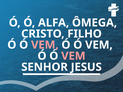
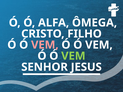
VEM colour: pink -> light green (73, 56)
